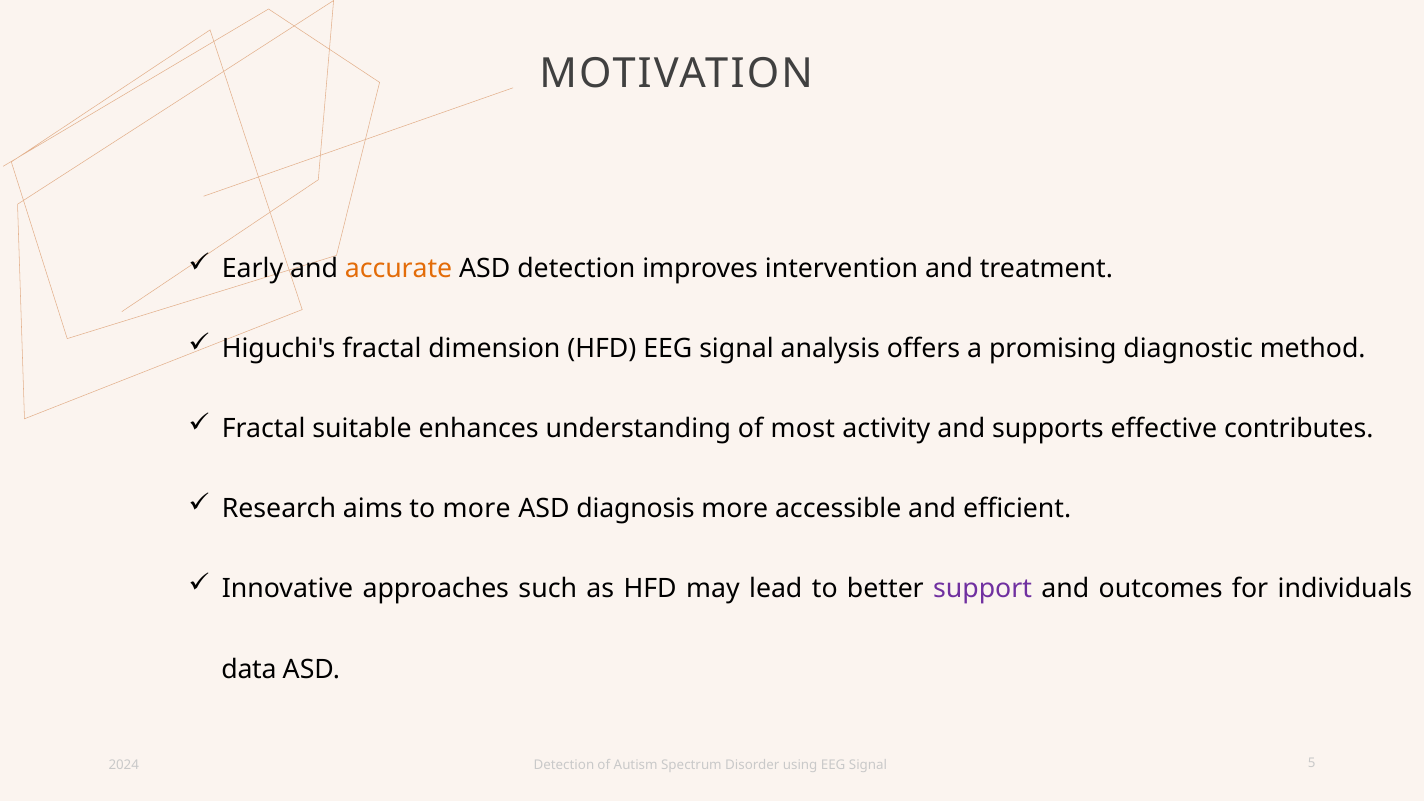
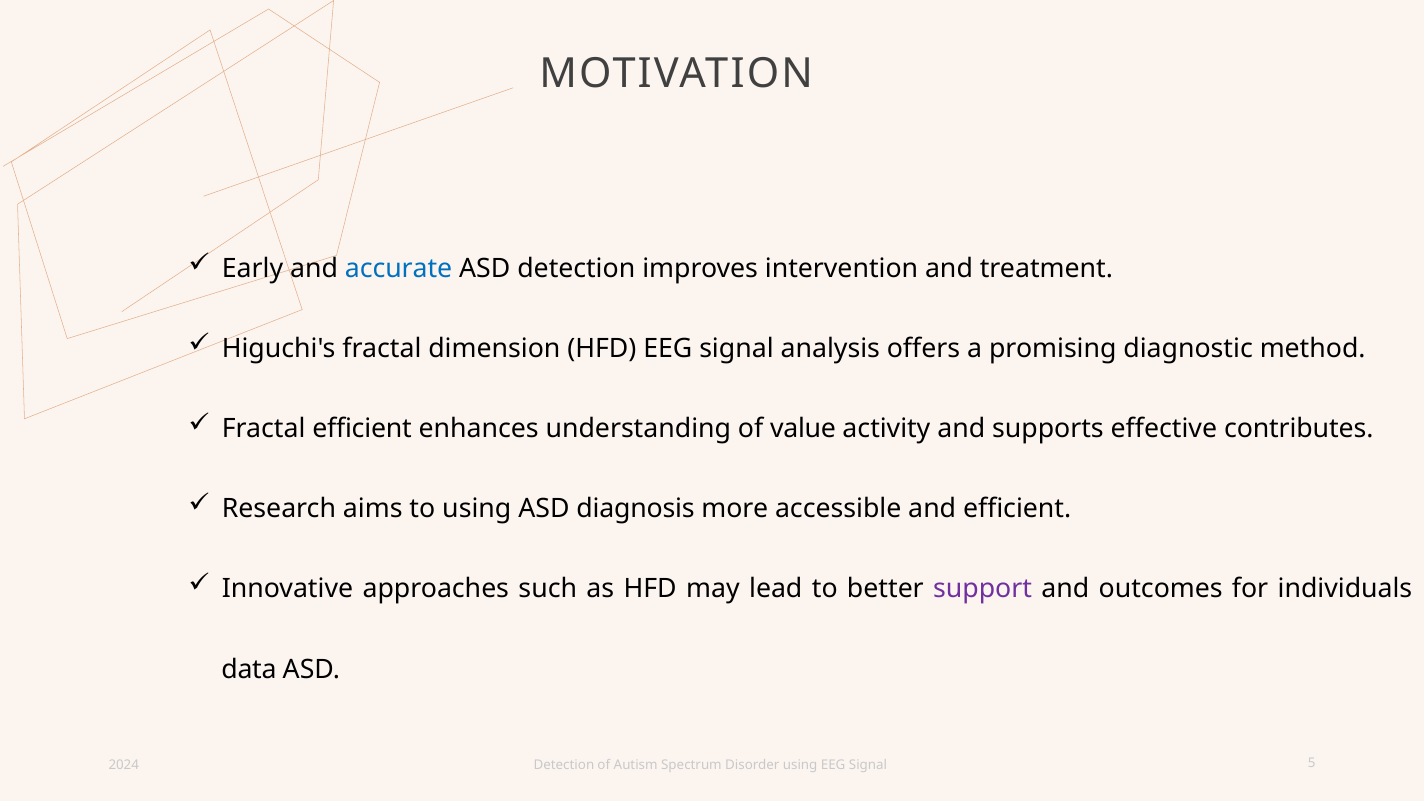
accurate colour: orange -> blue (399, 269)
Fractal suitable: suitable -> efficient (362, 429)
most: most -> value (803, 429)
to more: more -> using (477, 509)
